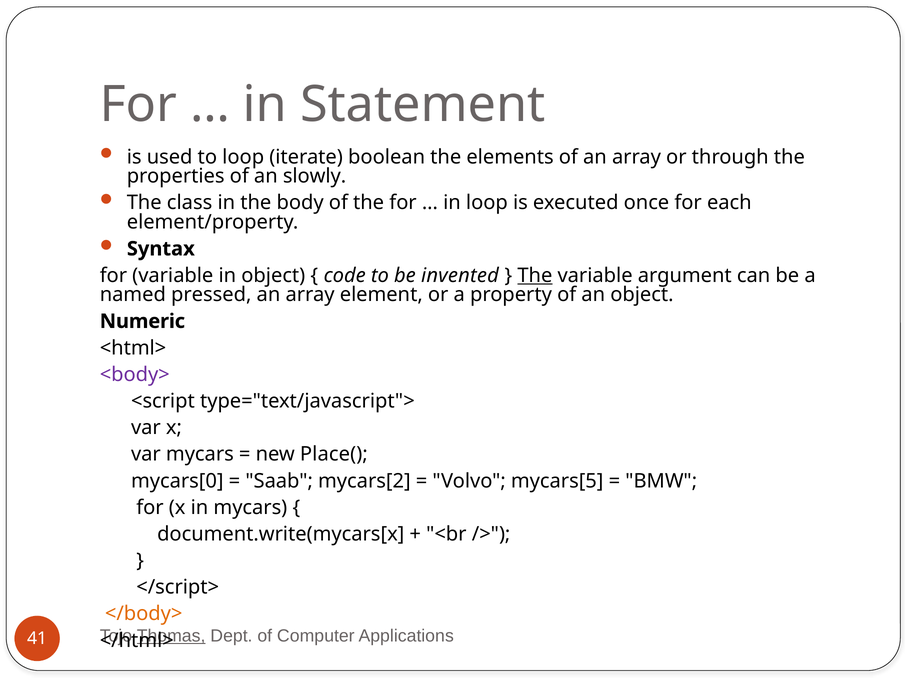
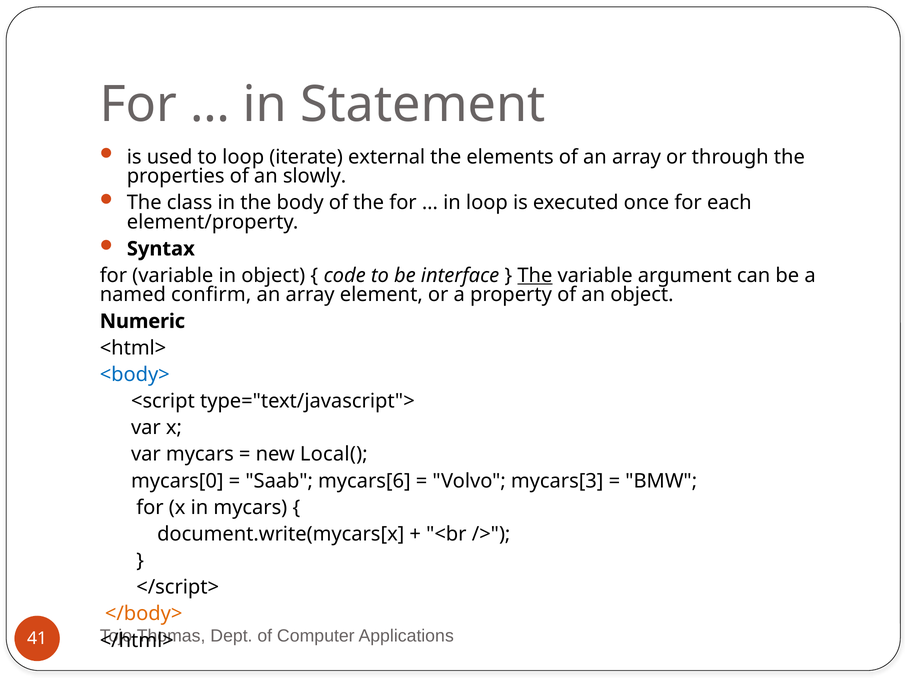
boolean: boolean -> external (387, 157)
invented: invented -> interface (460, 275)
pressed: pressed -> confirm (211, 295)
<body> colour: purple -> blue (135, 375)
Place(: Place( -> Local( (334, 454)
mycars[2: mycars[2 -> mycars[6 (364, 481)
mycars[5: mycars[5 -> mycars[3 (557, 481)
Thomas underline: present -> none (171, 636)
